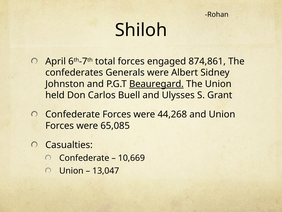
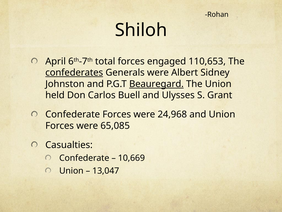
874,861: 874,861 -> 110,653 (207, 61)
confederates underline: none -> present (74, 73)
44,268: 44,268 -> 24,968 (172, 114)
